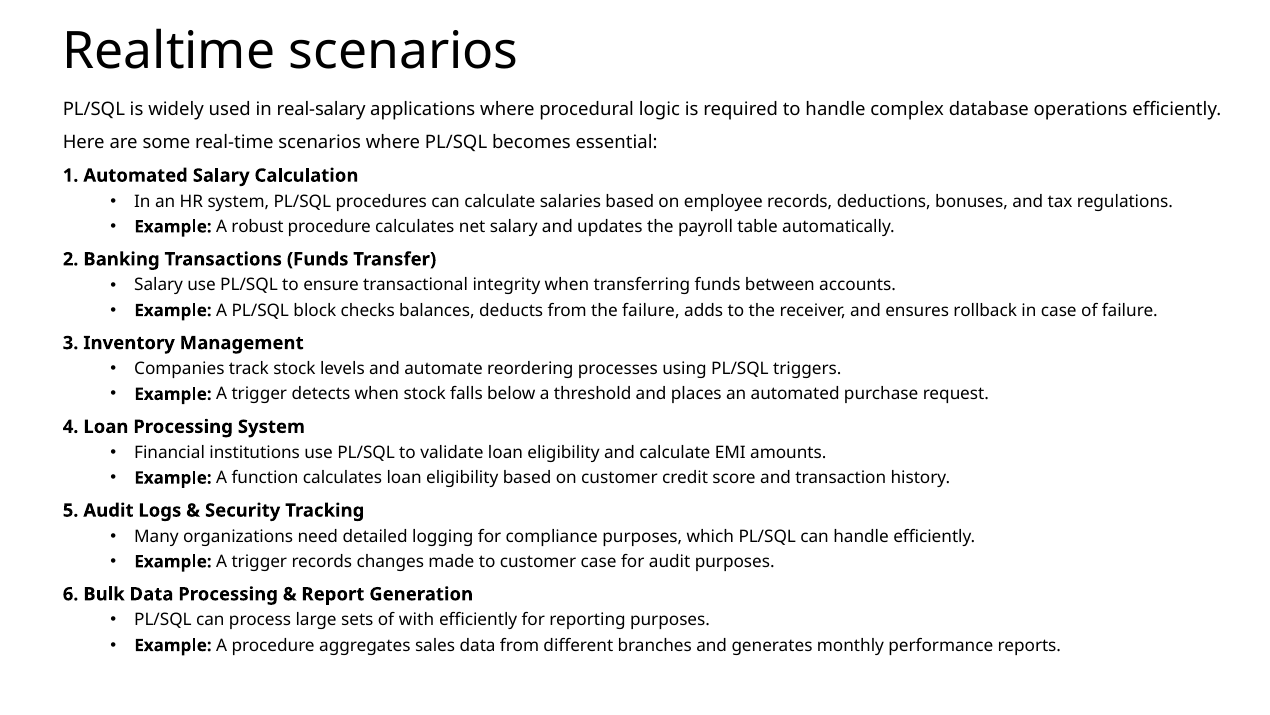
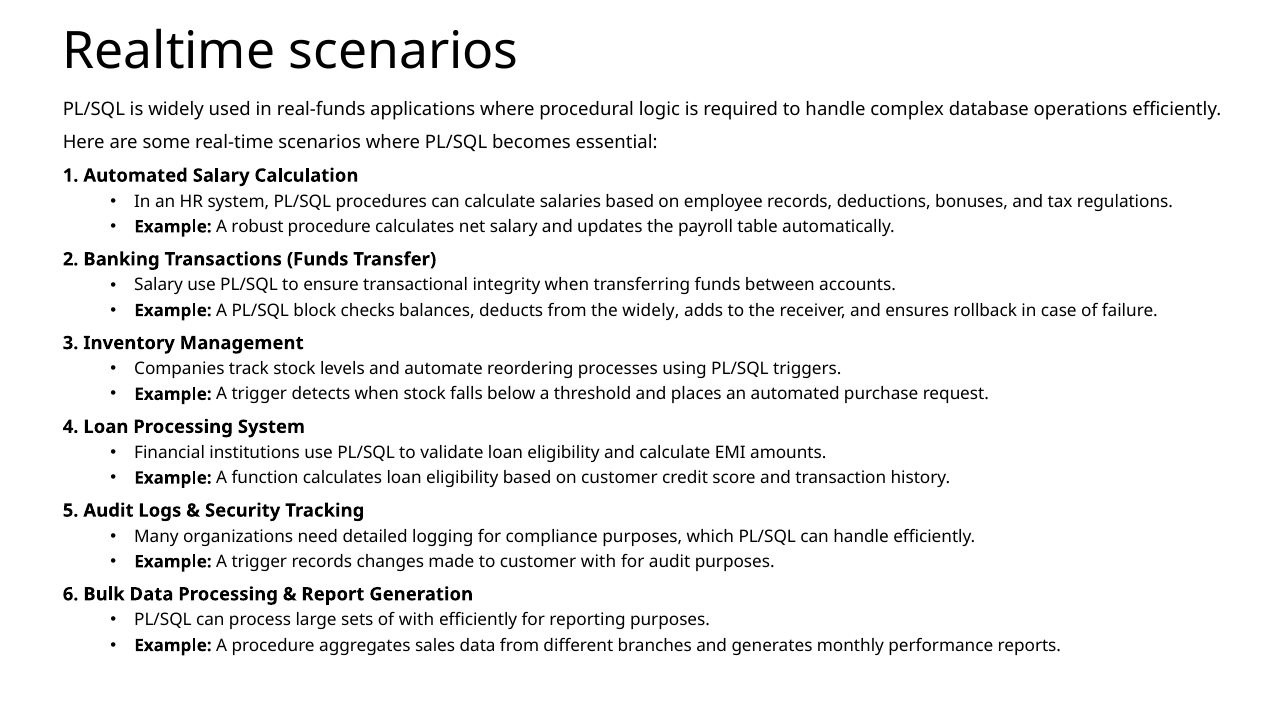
real-salary: real-salary -> real-funds (321, 109)
the failure: failure -> widely (651, 310)
customer case: case -> with (599, 561)
